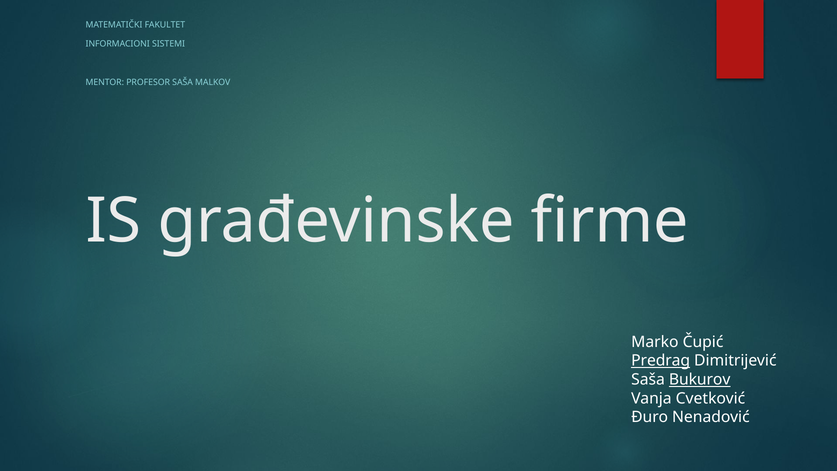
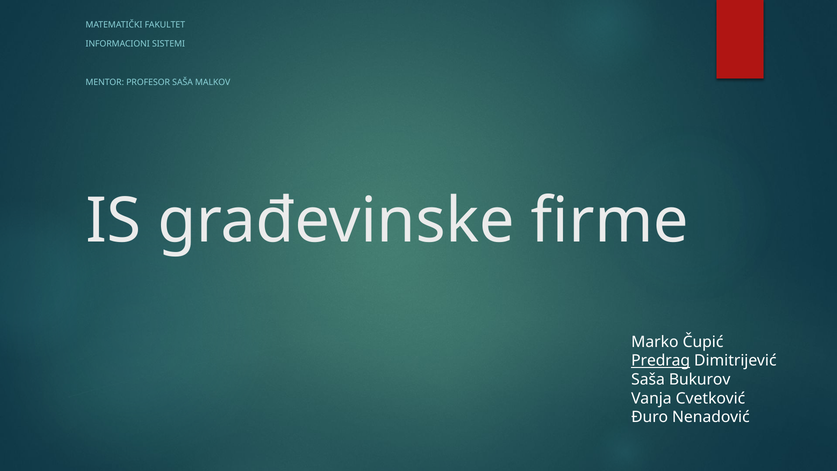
Bukurov underline: present -> none (700, 379)
